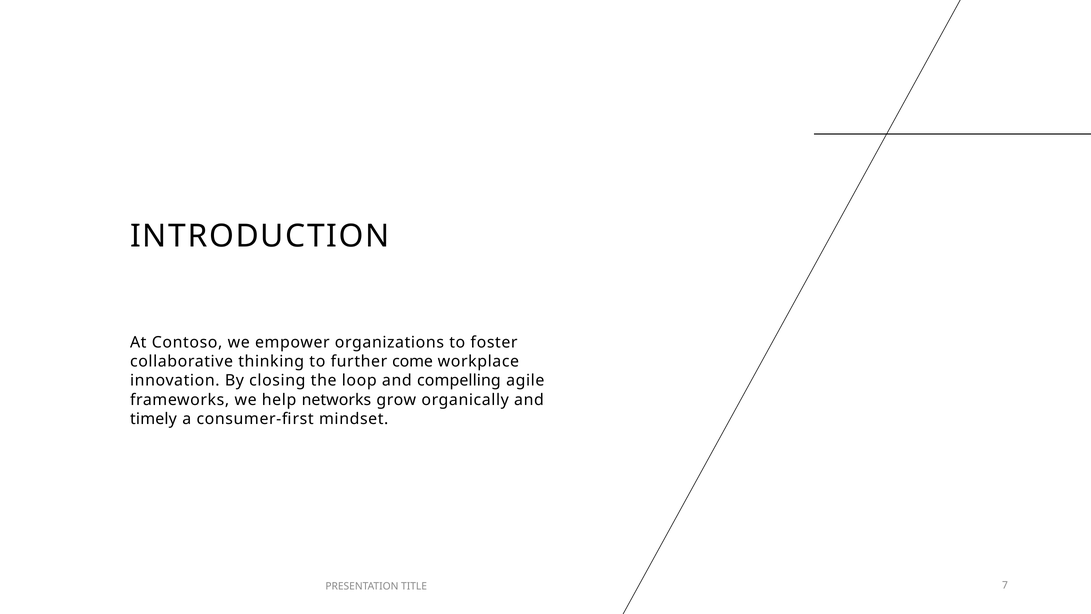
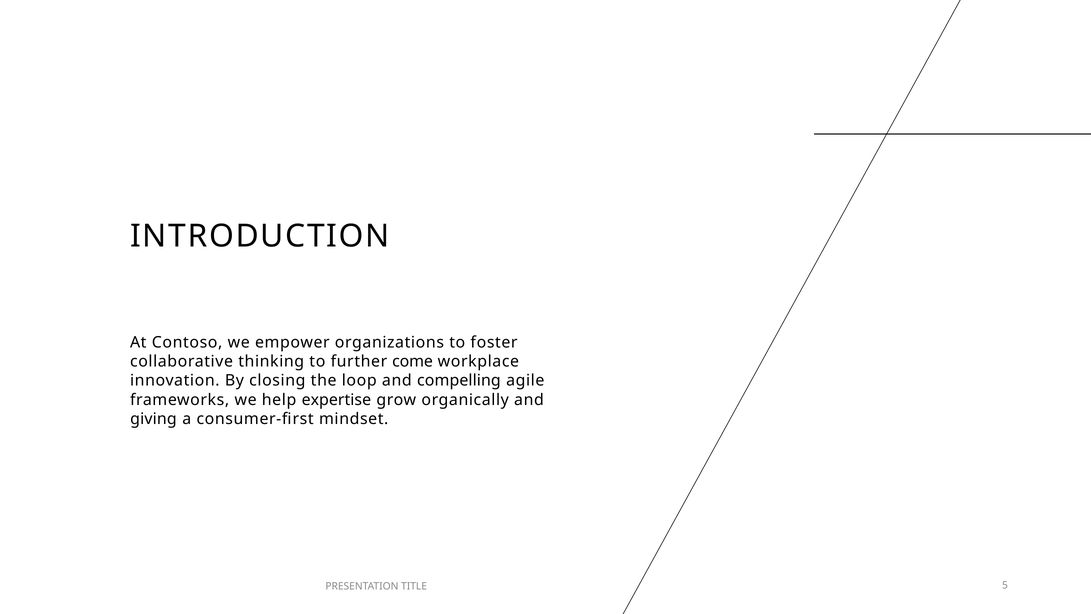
networks: networks -> expertise (336, 400)
timely: timely -> giving (153, 419)
7: 7 -> 5 (1005, 585)
